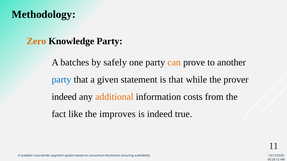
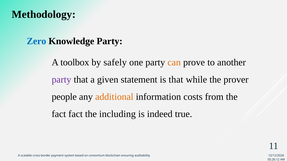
Zero colour: orange -> blue (36, 41)
batches: batches -> toolbox (75, 63)
party colour: blue -> purple (61, 80)
indeed: indeed -> people (64, 97)
fact like: like -> fact (76, 114)
improves: improves -> including (117, 114)
